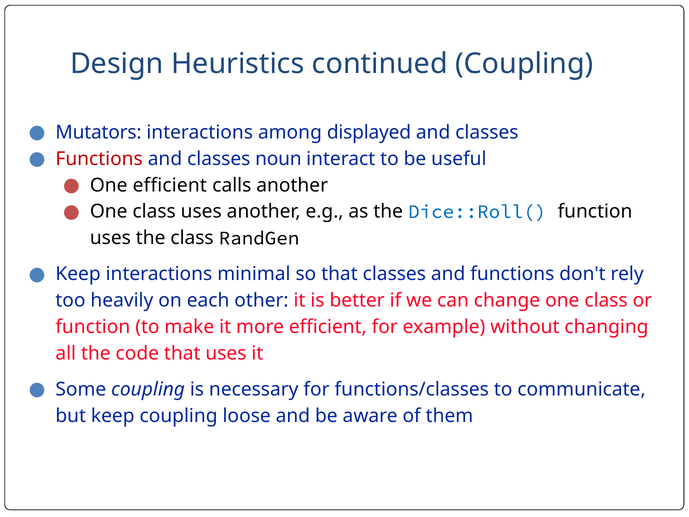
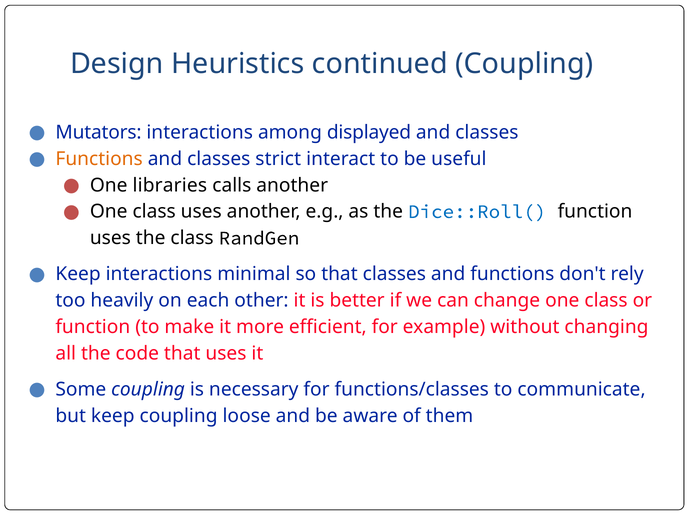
Functions colour: red -> orange (99, 159)
noun: noun -> strict (278, 159)
One efficient: efficient -> libraries (170, 185)
